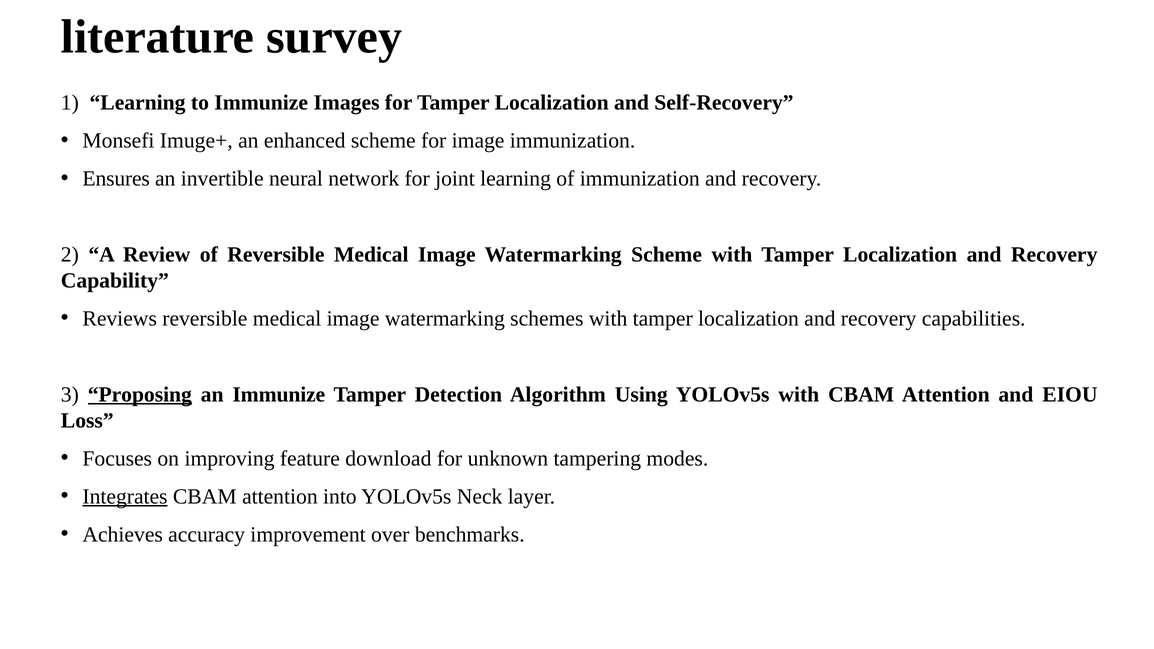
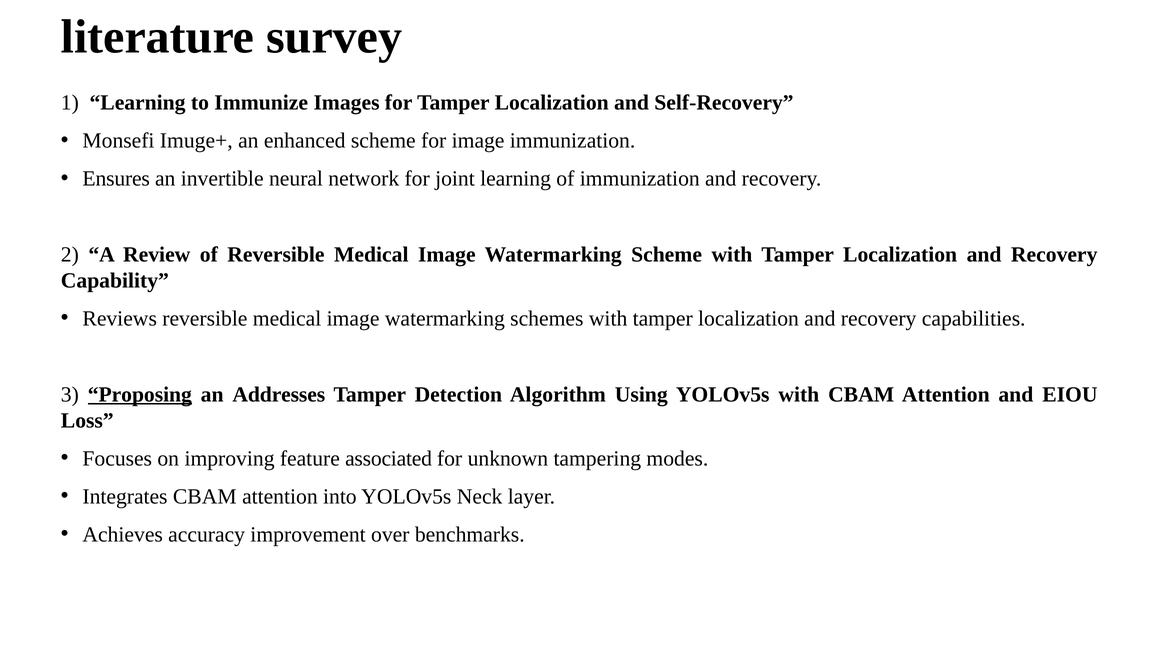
an Immunize: Immunize -> Addresses (279, 395)
download: download -> associated (389, 458)
Integrates underline: present -> none (125, 496)
